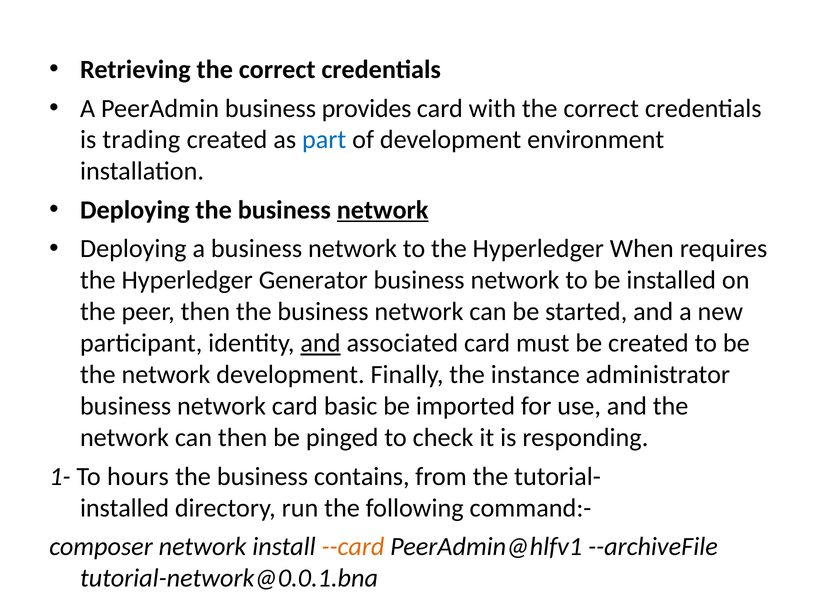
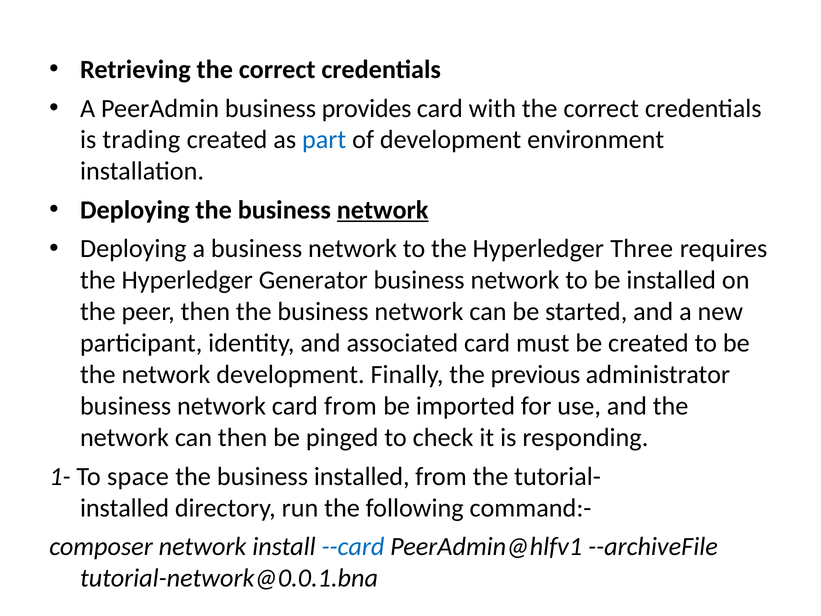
When: When -> Three (642, 249)
and underline: present -> none (320, 343)
instance: instance -> previous (535, 375)
card basic: basic -> from (350, 406)
hours: hours -> space (138, 476)
business contains: contains -> installed (362, 476)
--card colour: orange -> blue (353, 546)
